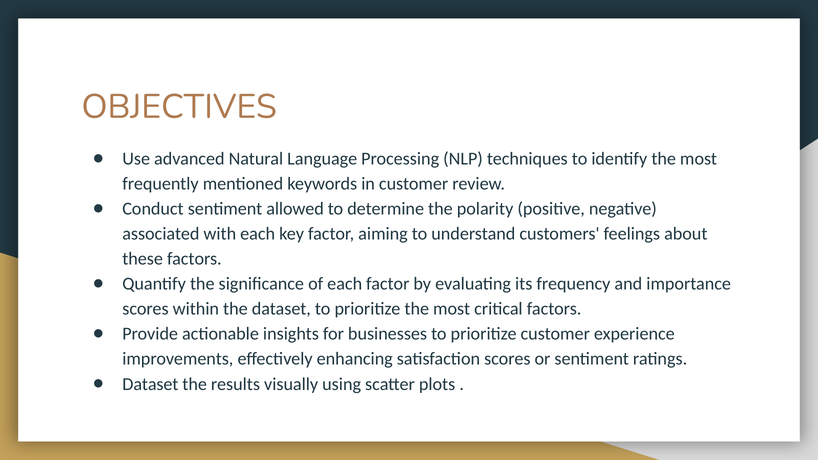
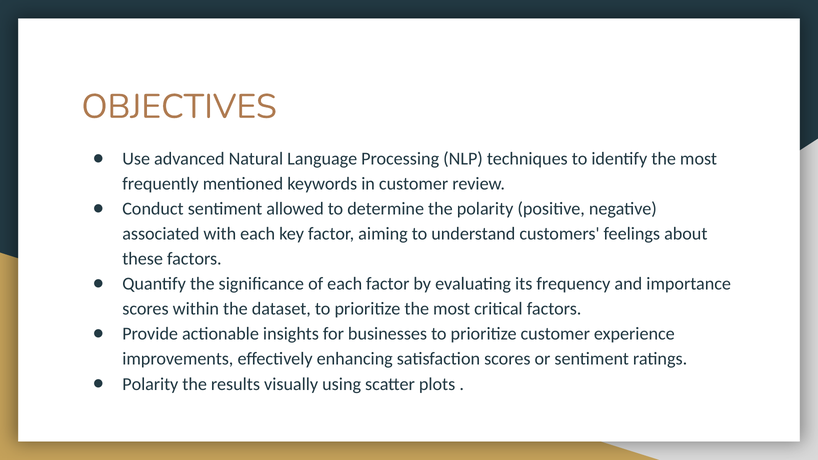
Dataset: Dataset -> Polarity (150, 384)
